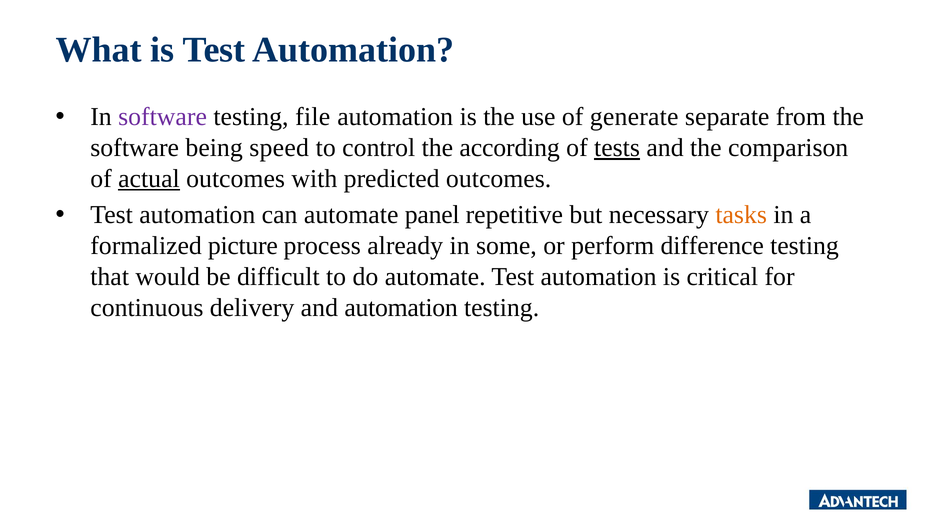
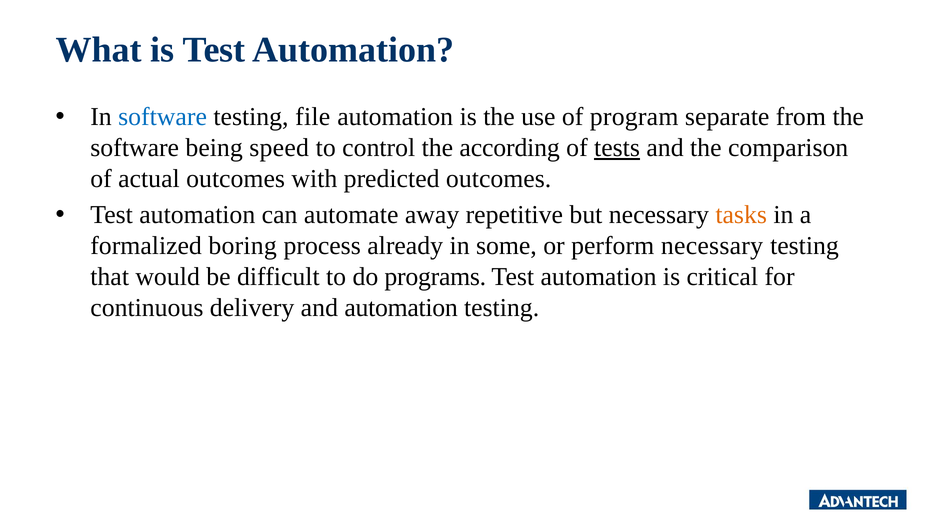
software colour: purple -> blue (163, 117)
generate: generate -> program (634, 117)
actual underline: present -> none (149, 179)
panel: panel -> away (432, 215)
picture: picture -> boring (243, 246)
perform difference: difference -> necessary (712, 246)
do automate: automate -> programs (435, 277)
